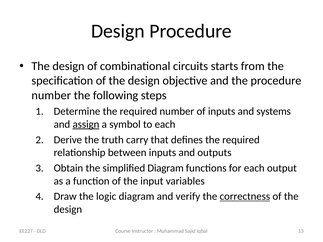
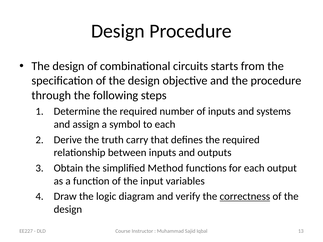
number: number -> through (51, 95)
assign underline: present -> none (86, 124)
simplified Diagram: Diagram -> Method (165, 168)
